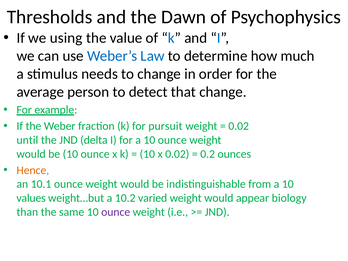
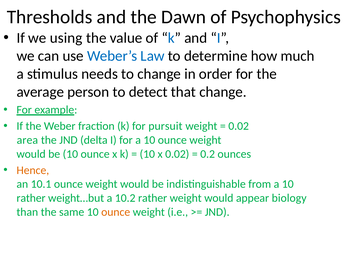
until: until -> area (27, 140)
values: values -> rather (31, 198)
10.2 varied: varied -> rather (153, 198)
ounce colour: purple -> orange (116, 212)
